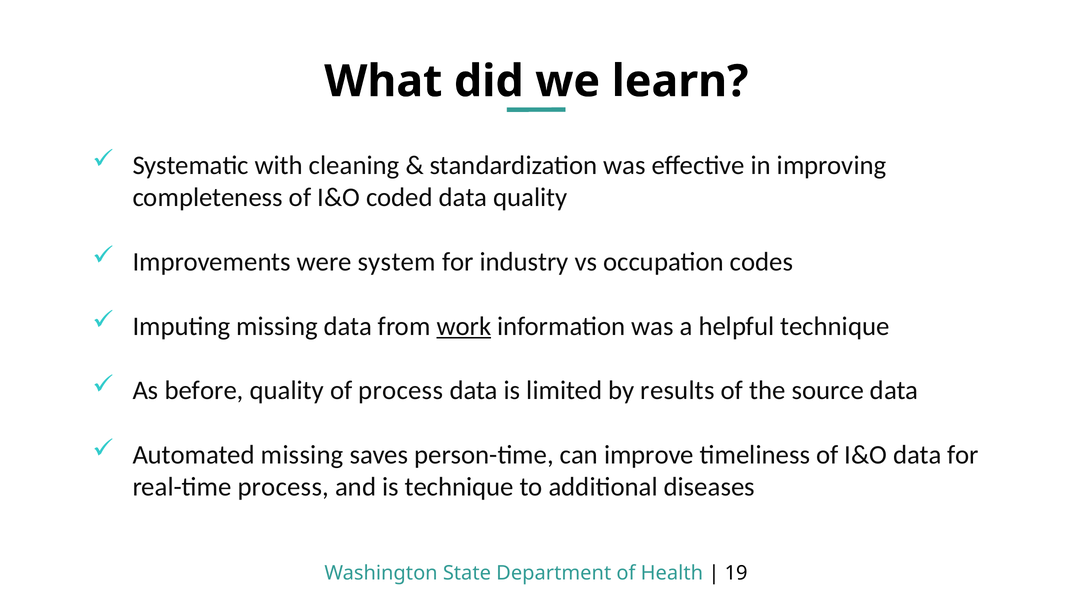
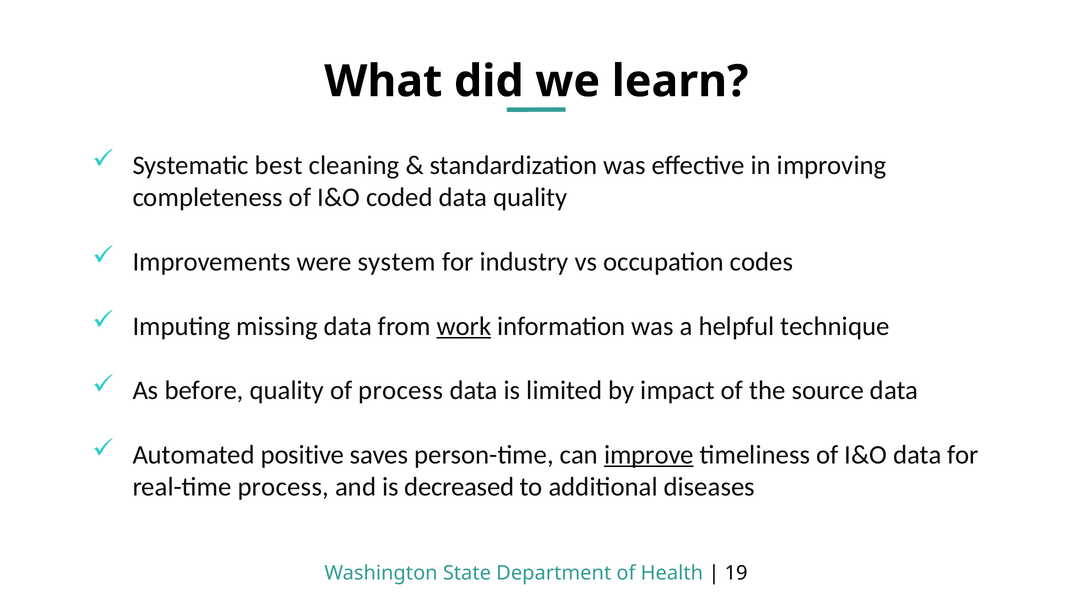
with: with -> best (279, 165)
results: results -> impact (678, 391)
Automated missing: missing -> positive (303, 455)
improve underline: none -> present (649, 455)
is technique: technique -> decreased (459, 487)
